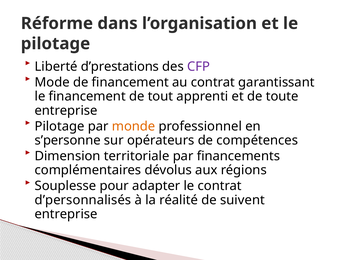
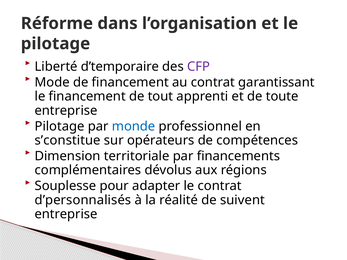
d’prestations: d’prestations -> d’temporaire (120, 67)
monde colour: orange -> blue (134, 126)
s’personne: s’personne -> s’constitue (68, 140)
